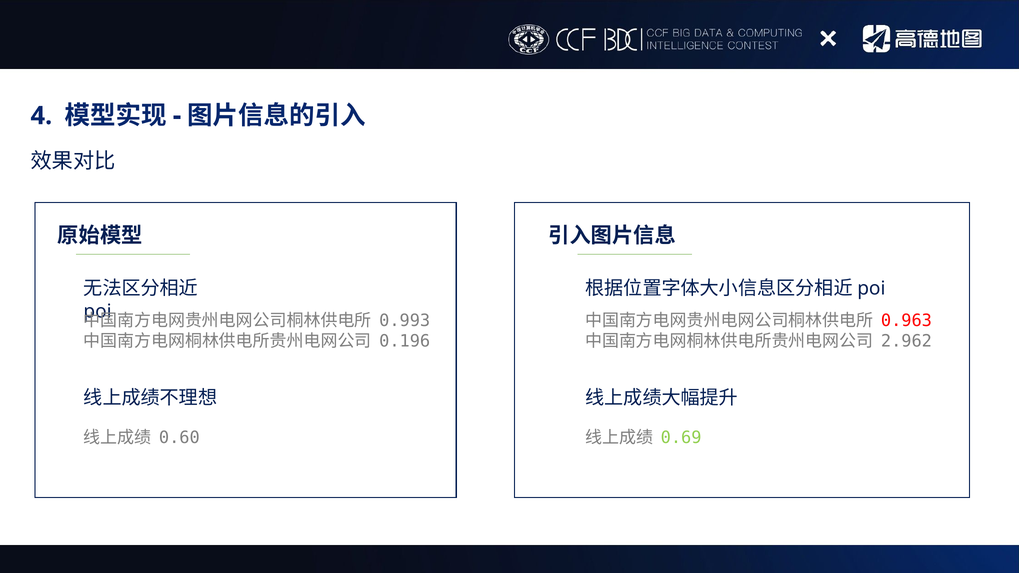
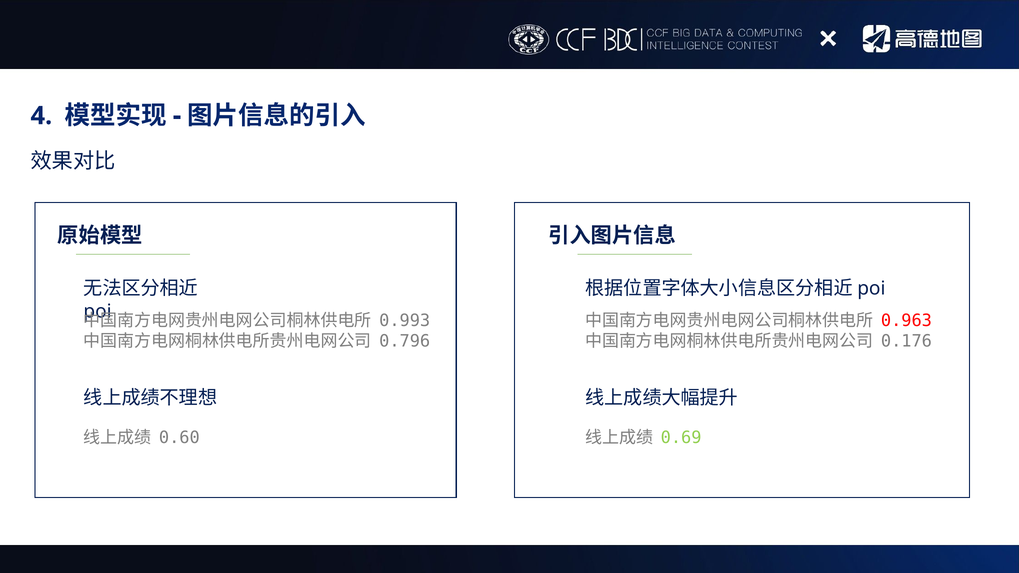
0.196: 0.196 -> 0.796 (405, 341)
2.962: 2.962 -> 0.176 (906, 341)
